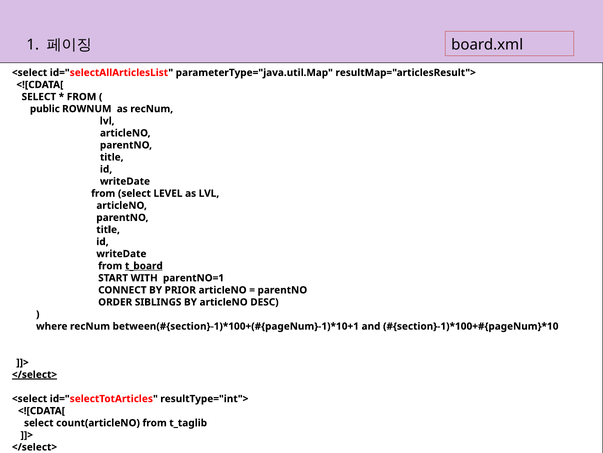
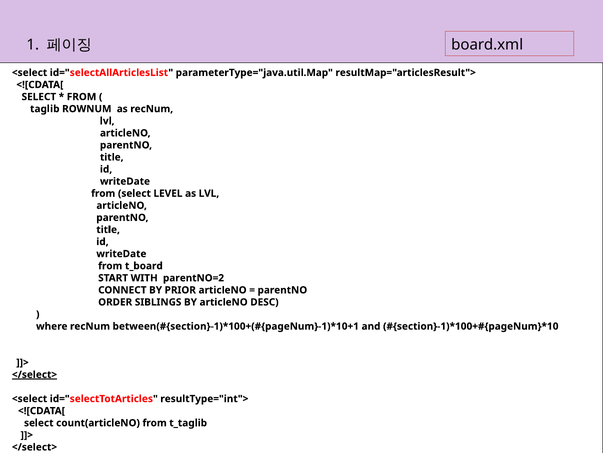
public: public -> taglib (45, 109)
t_board underline: present -> none (144, 265)
parentNO=1: parentNO=1 -> parentNO=2 (194, 278)
